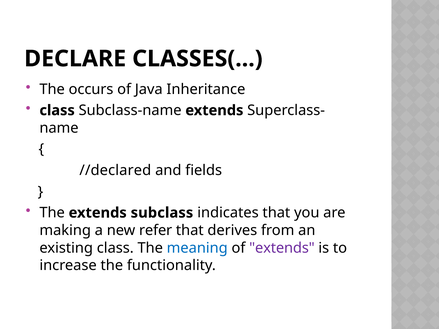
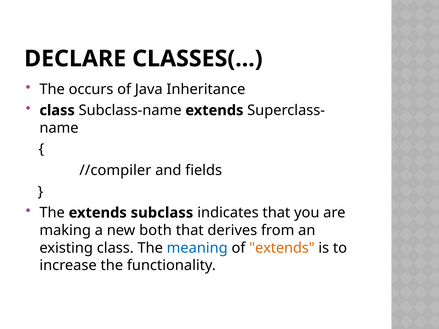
//declared: //declared -> //compiler (115, 170)
refer: refer -> both (155, 230)
extends colour: purple -> orange (282, 248)
